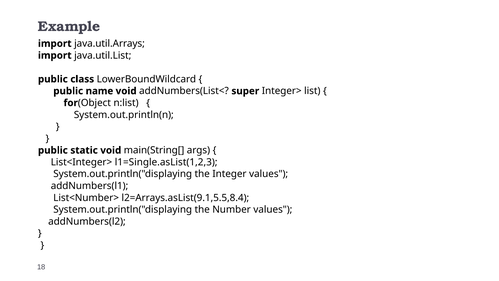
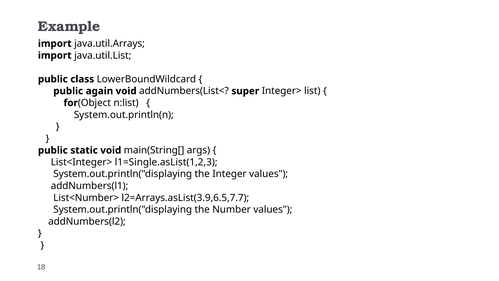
name: name -> again (99, 91)
l2=Arrays.asList(9.1,5.5,8.4: l2=Arrays.asList(9.1,5.5,8.4 -> l2=Arrays.asList(3.9,6.5,7.7 (185, 198)
